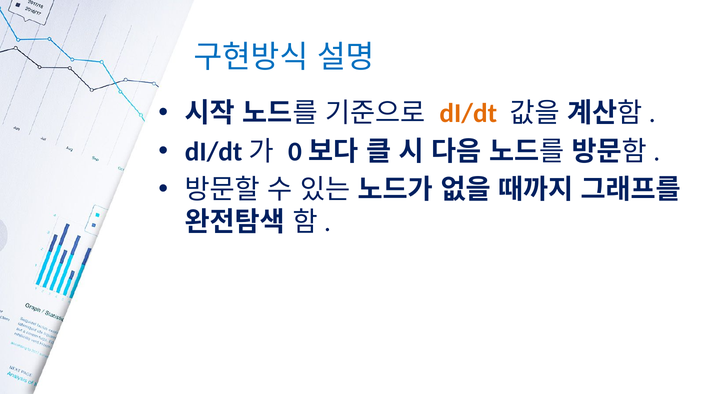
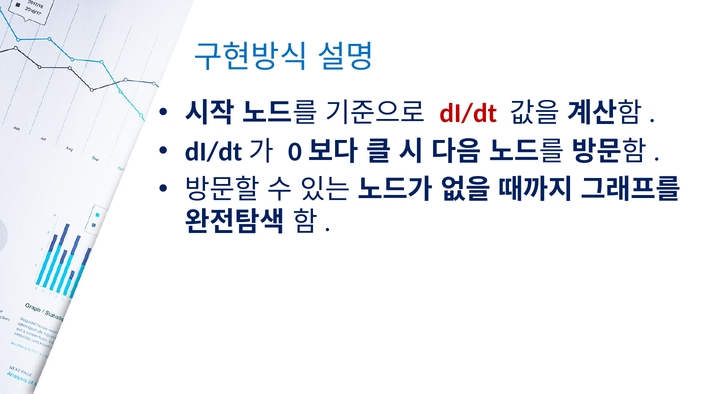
dI/dt colour: orange -> red (468, 114)
